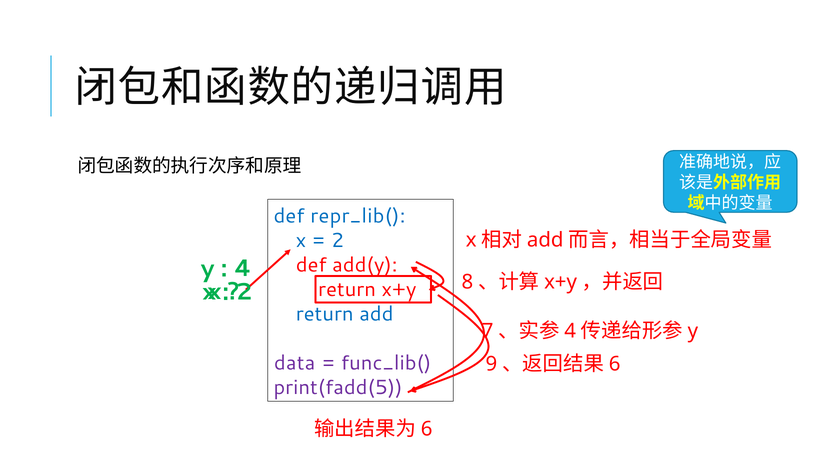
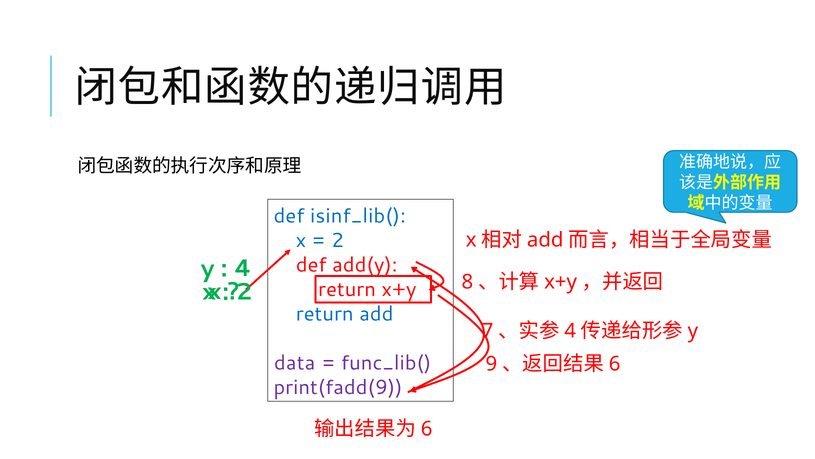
repr_lib(: repr_lib( -> isinf_lib( (358, 216)
print(fadd(5: print(fadd(5 -> print(fadd(9 (338, 387)
